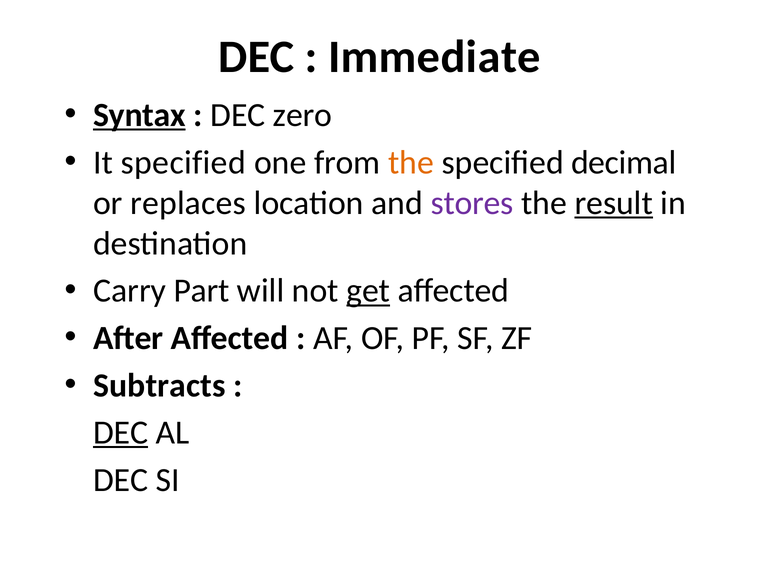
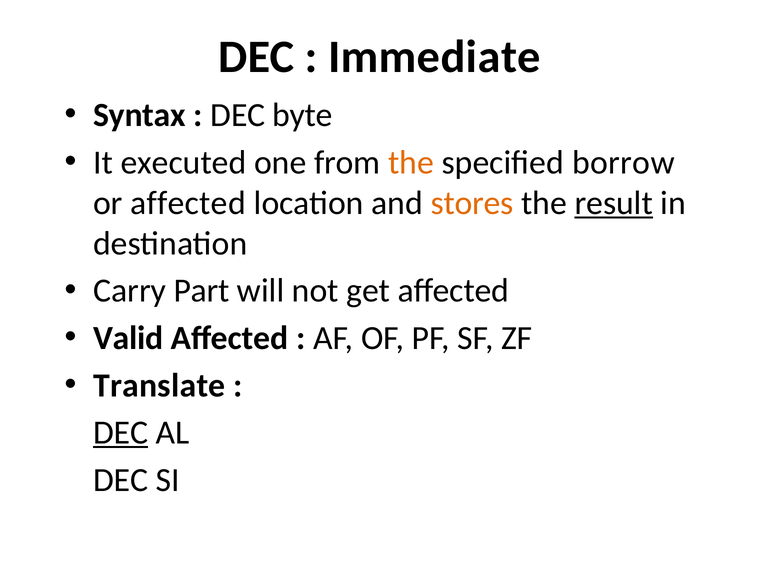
Syntax underline: present -> none (139, 115)
zero: zero -> byte (302, 115)
It specified: specified -> executed (184, 162)
decimal: decimal -> borrow (623, 162)
or replaces: replaces -> affected (188, 203)
stores colour: purple -> orange (472, 203)
get underline: present -> none (368, 291)
After: After -> Valid (128, 338)
Subtracts: Subtracts -> Translate (159, 385)
